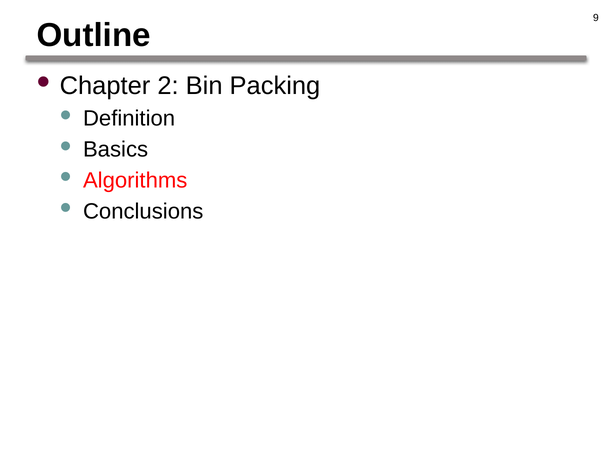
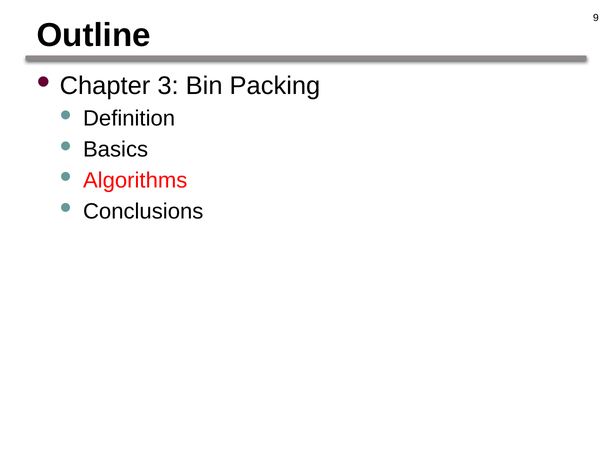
2: 2 -> 3 (168, 86)
